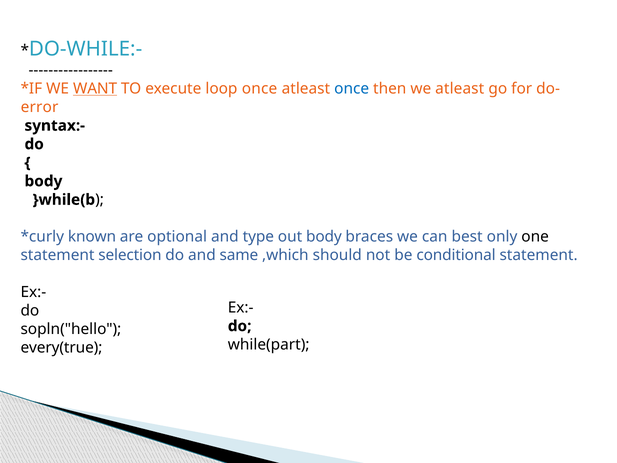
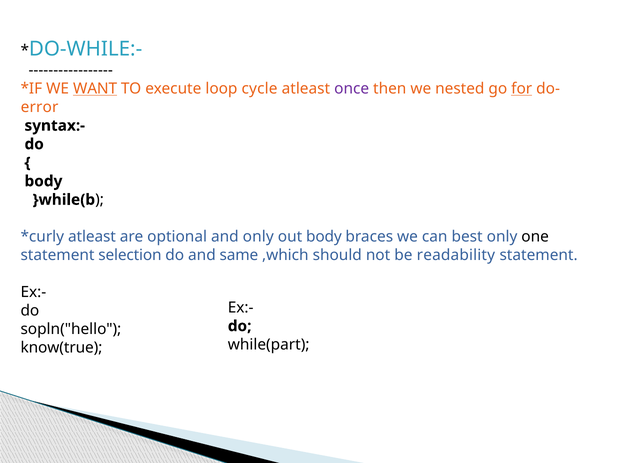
loop once: once -> cycle (260, 89)
once colour: blue -> purple (352, 89)
we atleast: atleast -> nested (460, 89)
for underline: none -> present (522, 89)
known: known -> atleast (92, 237)
and type: type -> only (258, 237)
conditional: conditional -> readability (456, 255)
every(true: every(true -> know(true (61, 348)
